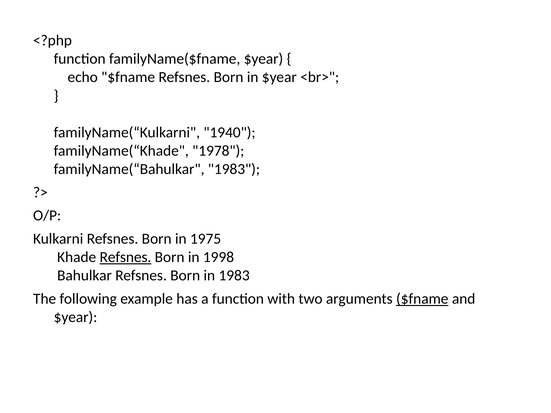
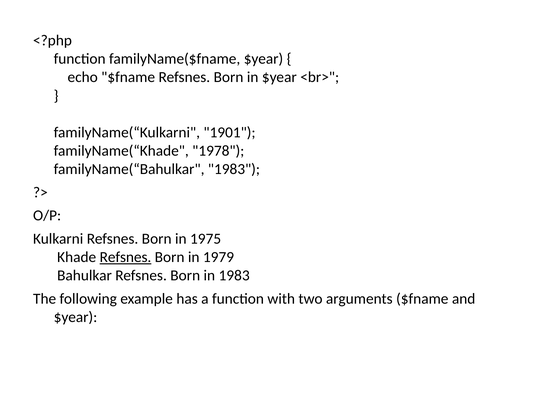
1940: 1940 -> 1901 (230, 132)
1998: 1998 -> 1979 (218, 257)
$fname underline: present -> none (422, 299)
